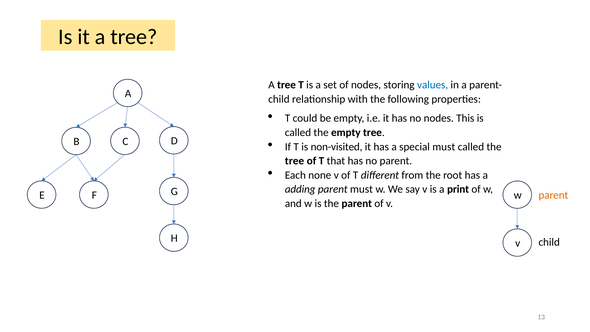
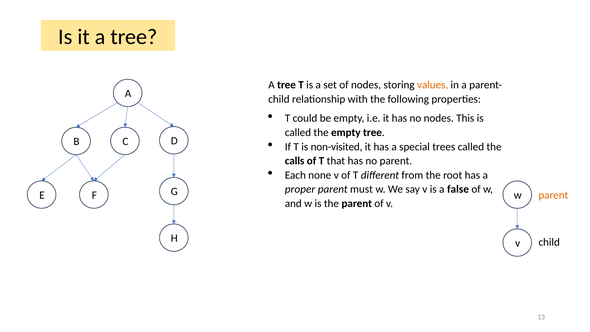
values colour: blue -> orange (433, 85)
special must: must -> trees (444, 147)
tree: tree -> calls (295, 161)
adding: adding -> proper (300, 189)
print: print -> false (458, 189)
